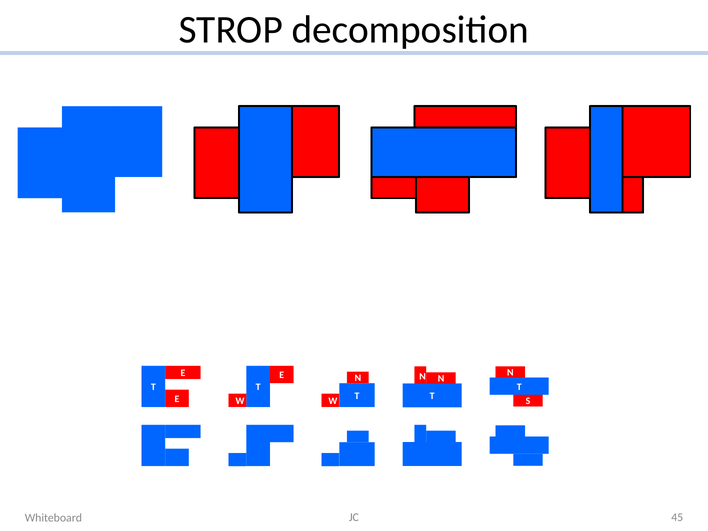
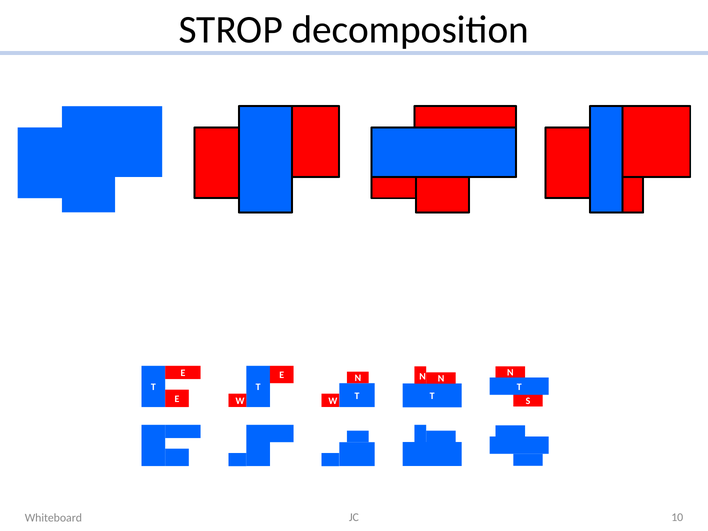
45: 45 -> 10 (677, 518)
